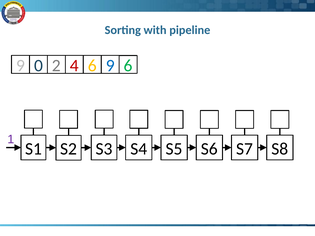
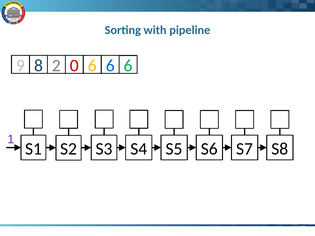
0: 0 -> 8 (38, 66)
4: 4 -> 0 (74, 66)
9: 9 -> 6 (110, 66)
